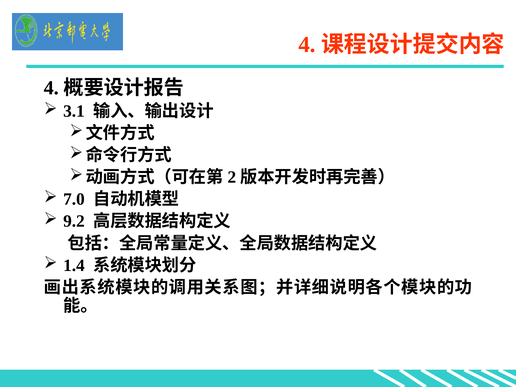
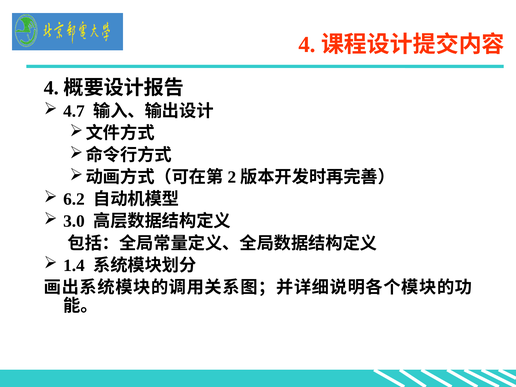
3.1: 3.1 -> 4.7 (74, 111)
7.0: 7.0 -> 6.2 (74, 199)
9.2: 9.2 -> 3.0 (74, 221)
